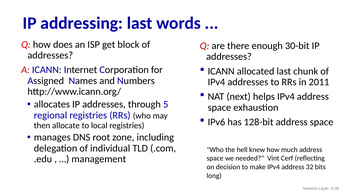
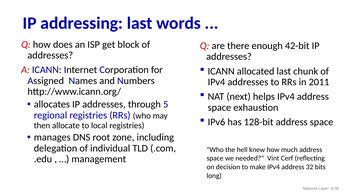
30-bit: 30-bit -> 42-bit (297, 46)
